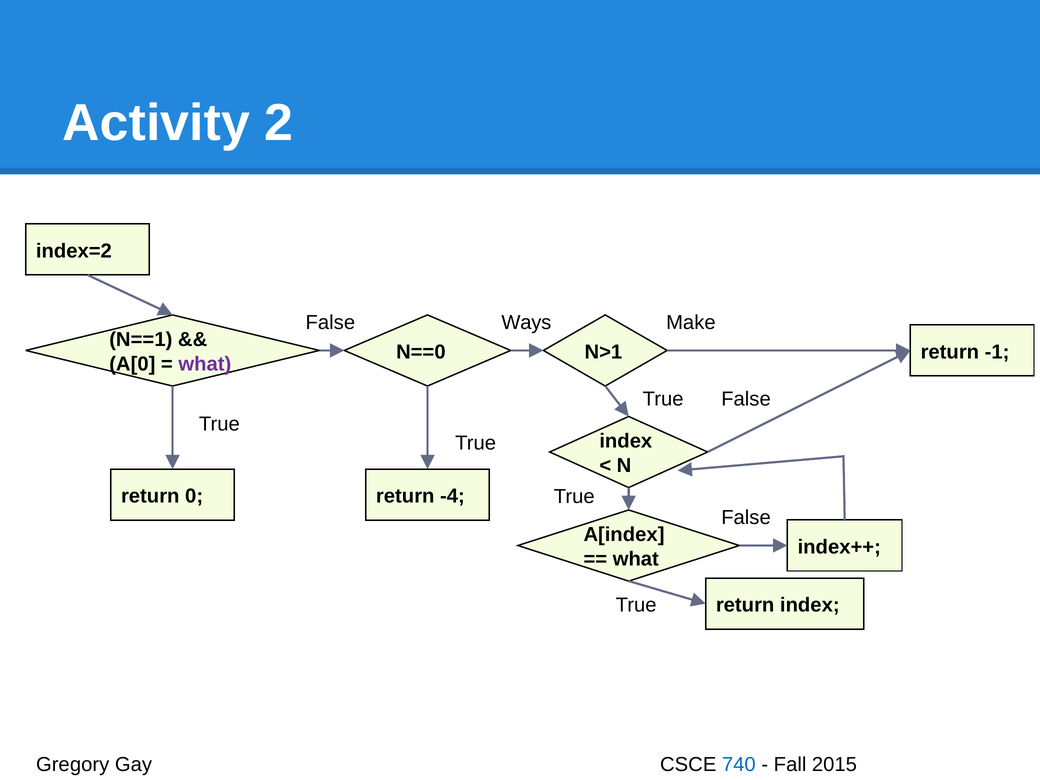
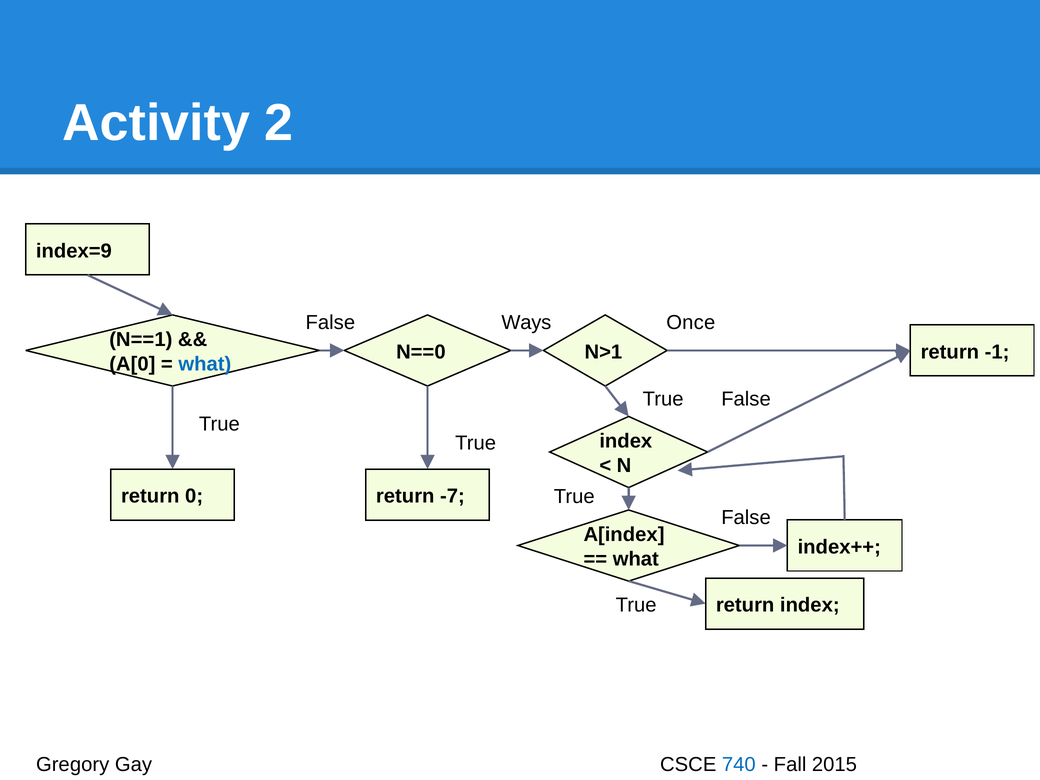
index=2: index=2 -> index=9 (74, 251)
Make: Make -> Once (691, 322)
what colour: purple -> blue (205, 364)
-4: -4 -> -7 (452, 496)
